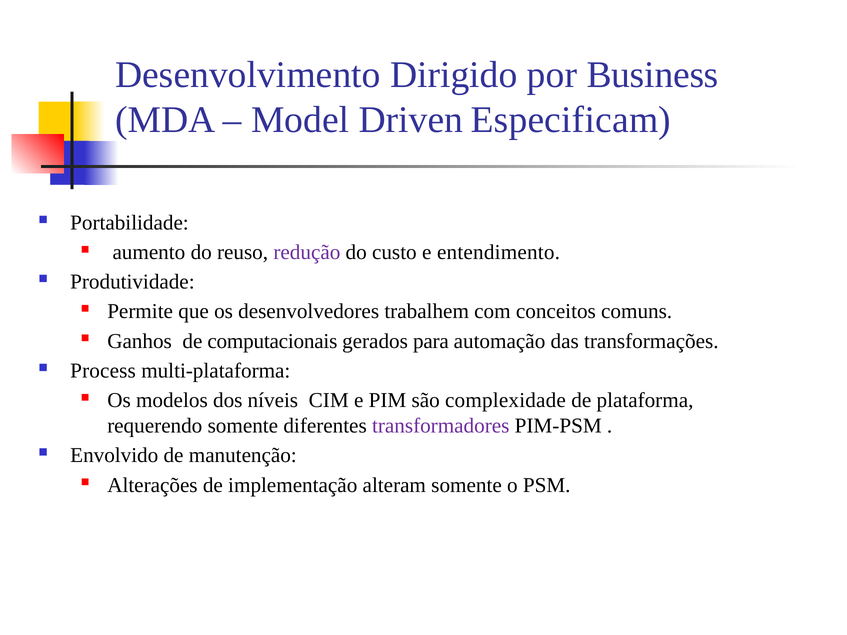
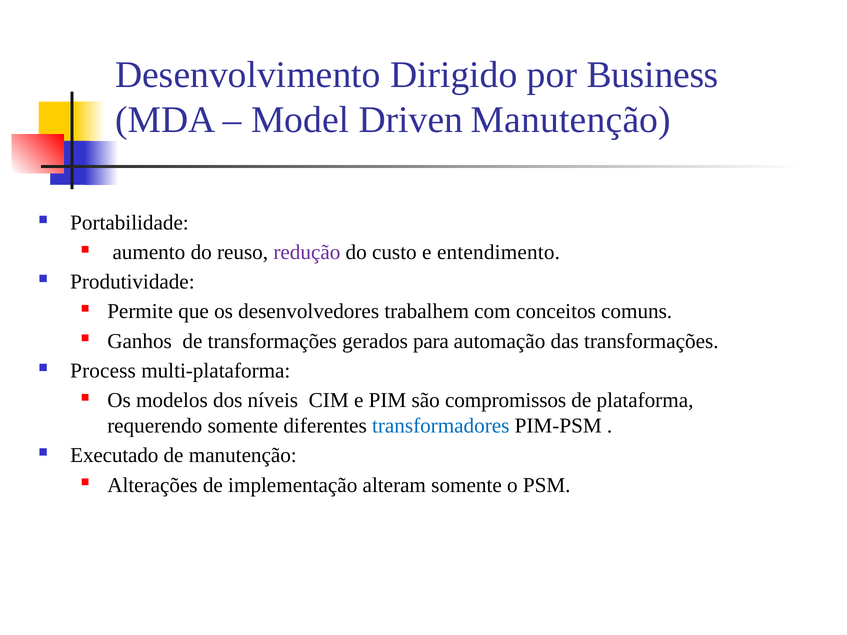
Driven Especificam: Especificam -> Manutenção (571, 120)
de computacionais: computacionais -> transformações (272, 341)
complexidade: complexidade -> compromissos (506, 401)
transformadores colour: purple -> blue (441, 426)
Envolvido: Envolvido -> Executado (114, 456)
